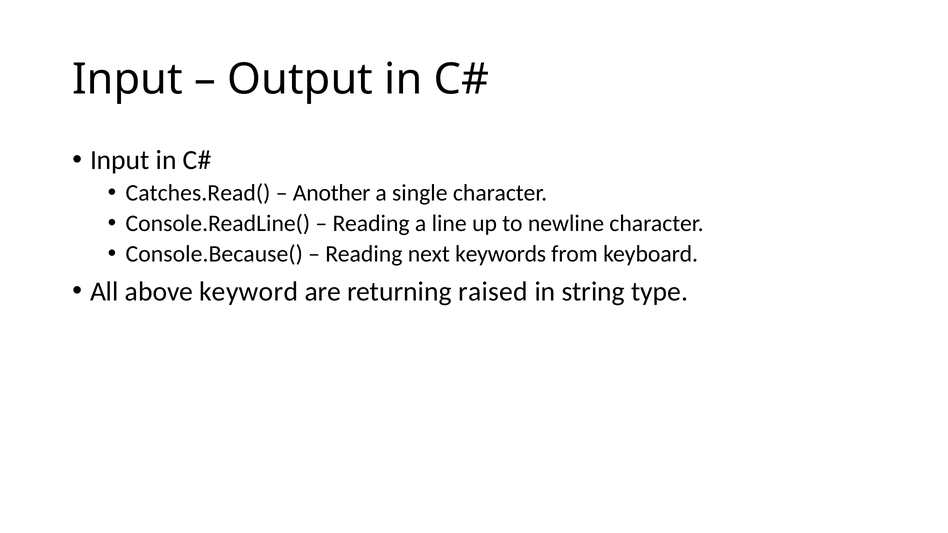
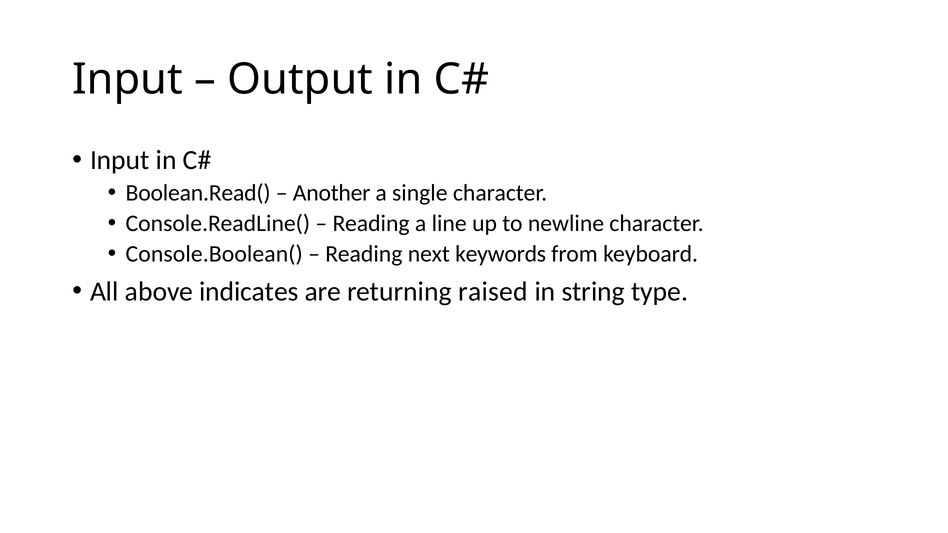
Catches.Read(: Catches.Read( -> Boolean.Read( (198, 193)
Console.Because(: Console.Because( -> Console.Boolean( (214, 254)
keyword: keyword -> indicates (249, 292)
